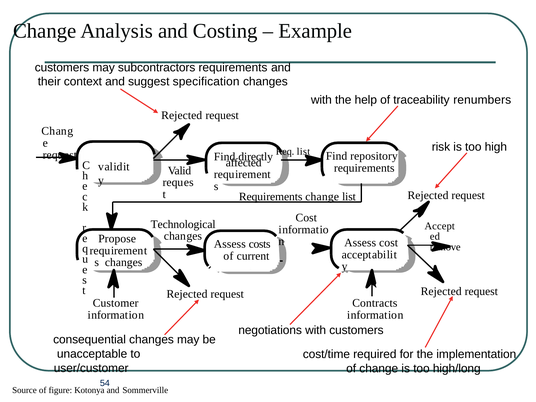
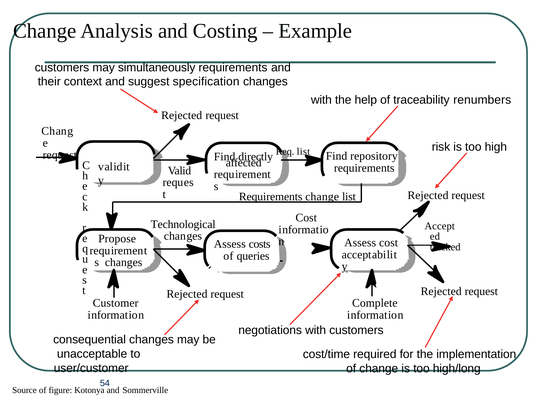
subcontractors: subcontractors -> simultaneously (157, 67)
remove: remove -> tracked (445, 247)
current: current -> queries (253, 256)
Contracts: Contracts -> Complete (375, 303)
